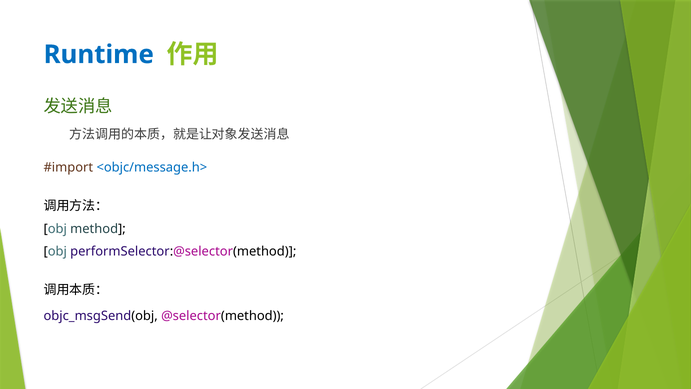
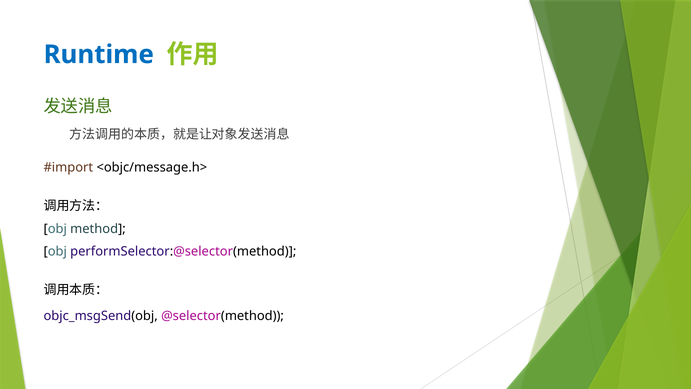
<objc/message.h> colour: blue -> black (152, 168)
